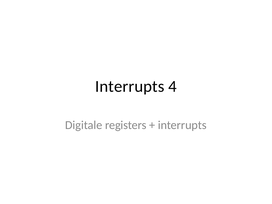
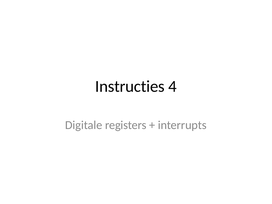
Interrupts: Interrupts -> Instructies (130, 86)
